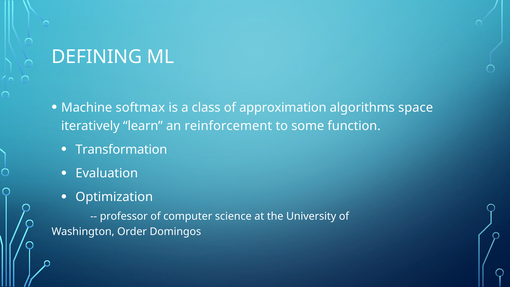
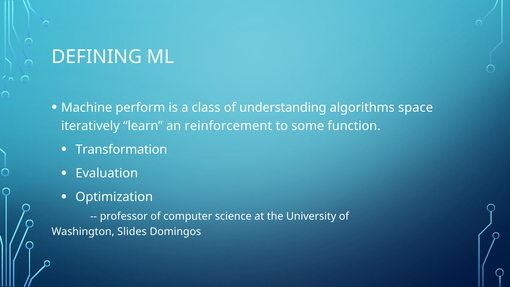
softmax: softmax -> perform (140, 108)
approximation: approximation -> understanding (283, 108)
Order: Order -> Slides (132, 231)
